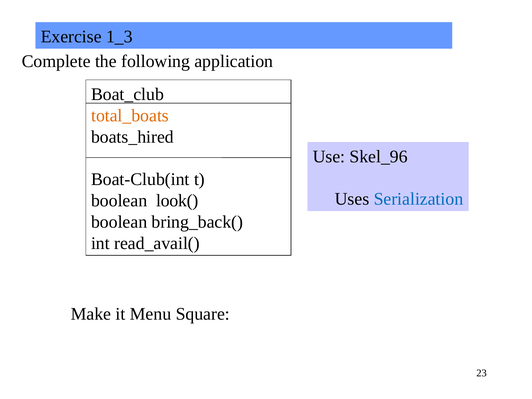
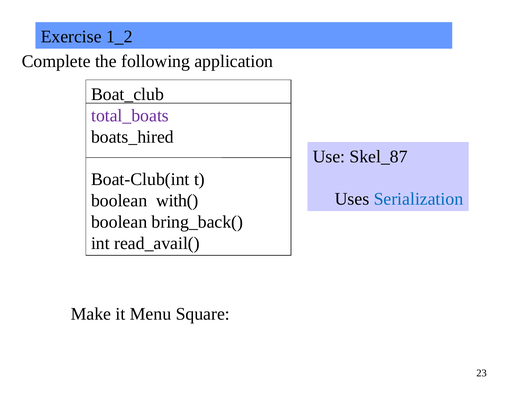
1_3: 1_3 -> 1_2 (119, 37)
total_boats colour: orange -> purple (130, 116)
Skel_96: Skel_96 -> Skel_87 (379, 157)
look(: look( -> with( (177, 201)
